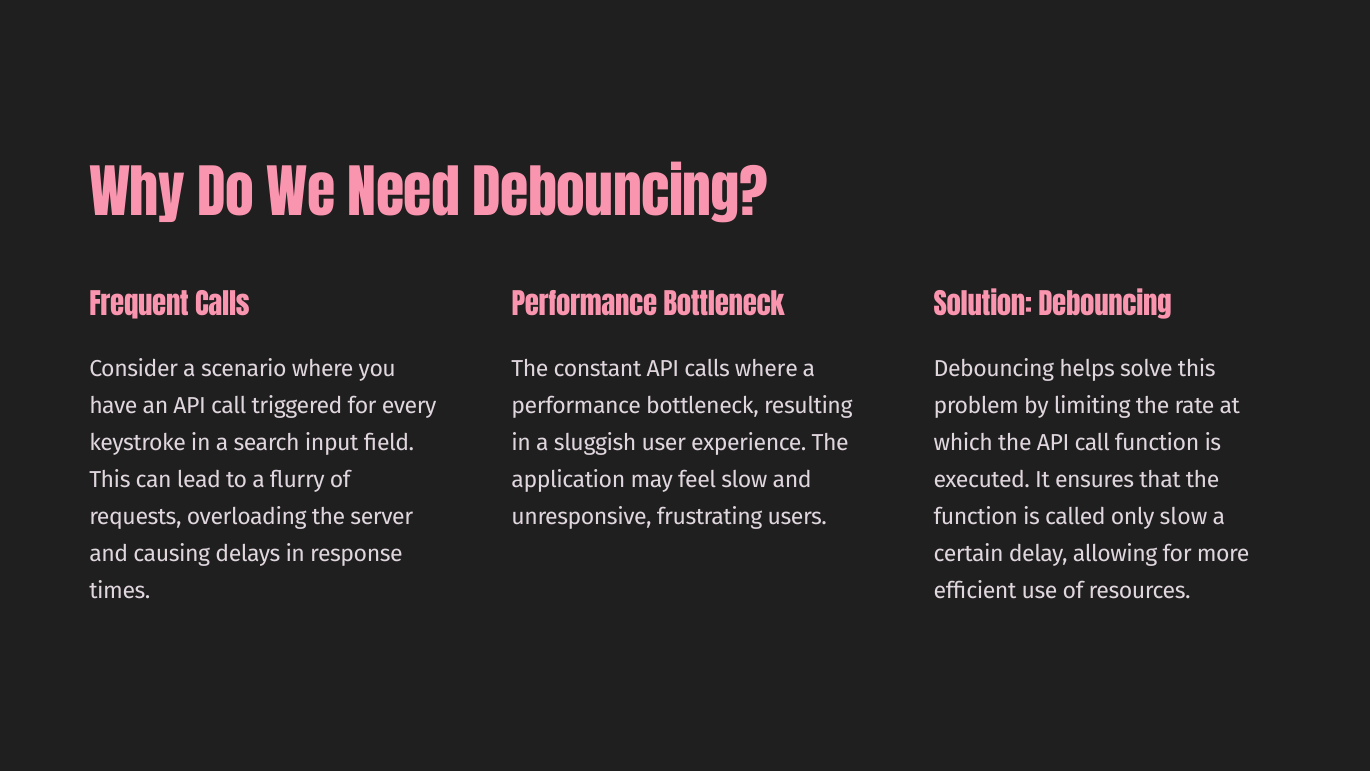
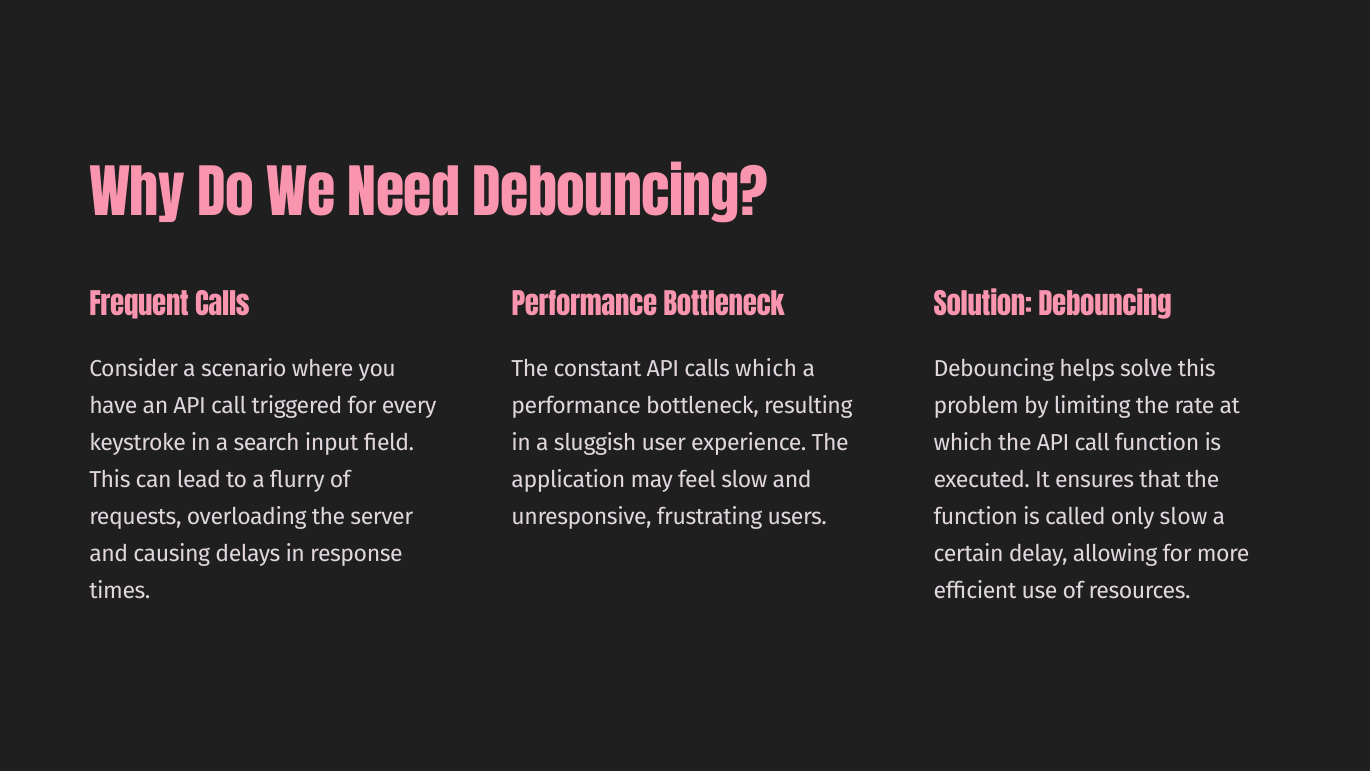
calls where: where -> which (766, 369)
